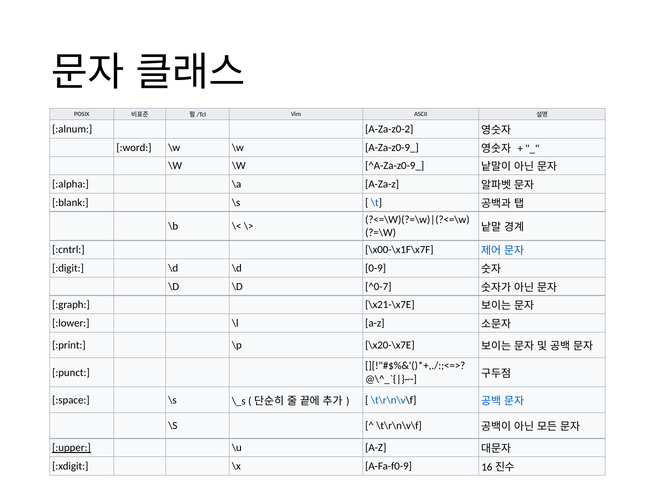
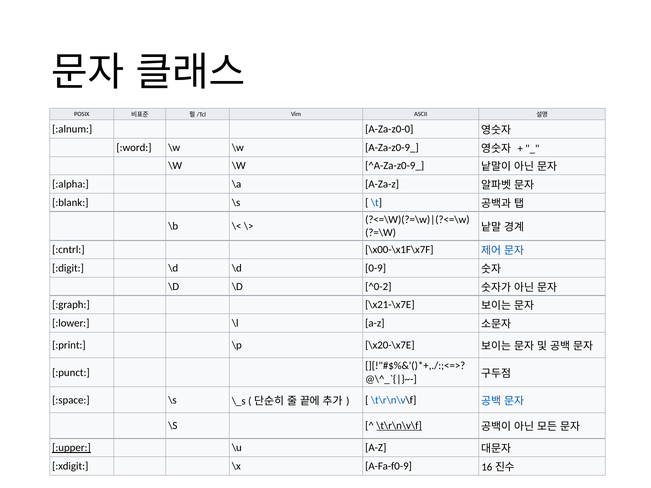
A-Za-z0-2: A-Za-z0-2 -> A-Za-z0-0 (389, 129)
^0-7: ^0-7 -> ^0-2 (378, 287)
\t\r\n\v\f underline: none -> present (399, 426)
